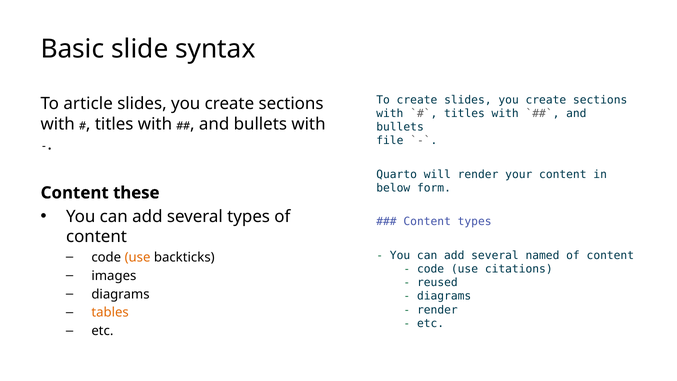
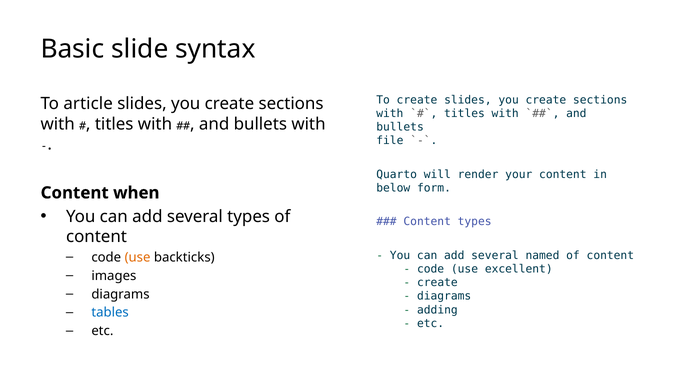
these: these -> when (136, 193)
citations: citations -> excellent (519, 269)
reused: reused -> create (437, 283)
render: render -> adding (437, 310)
tables colour: orange -> blue (110, 312)
